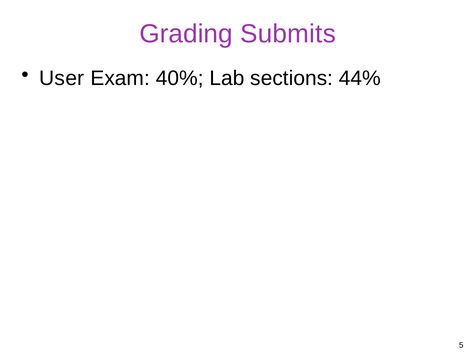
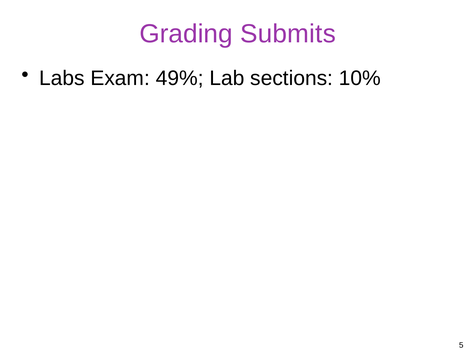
User: User -> Labs (62, 78)
40%: 40% -> 49% (180, 78)
44%: 44% -> 10% (360, 78)
